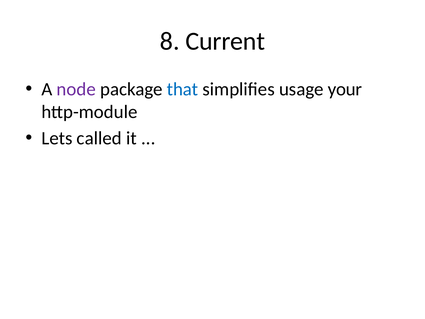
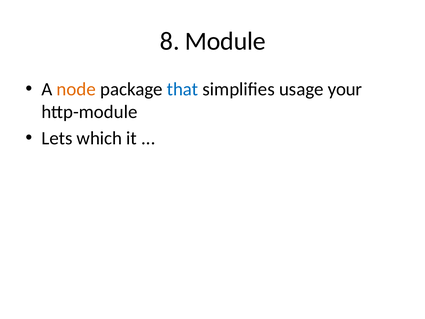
Current: Current -> Module (225, 41)
node colour: purple -> orange (76, 89)
called: called -> which (99, 138)
